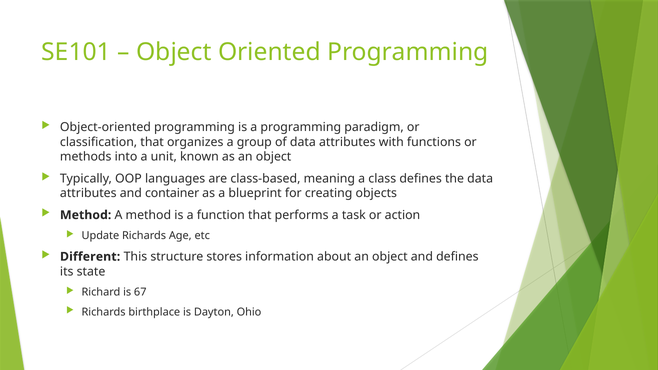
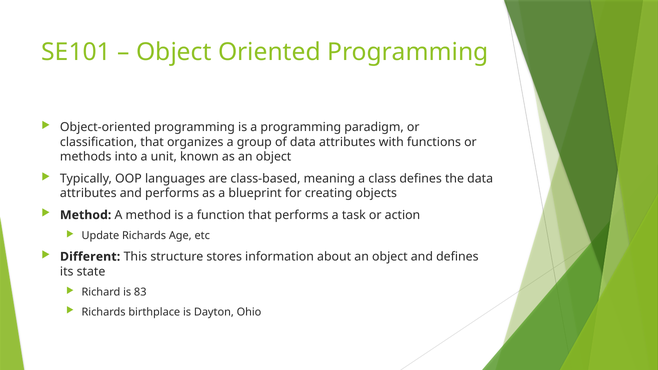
and container: container -> performs (172, 193)
67: 67 -> 83 (140, 292)
